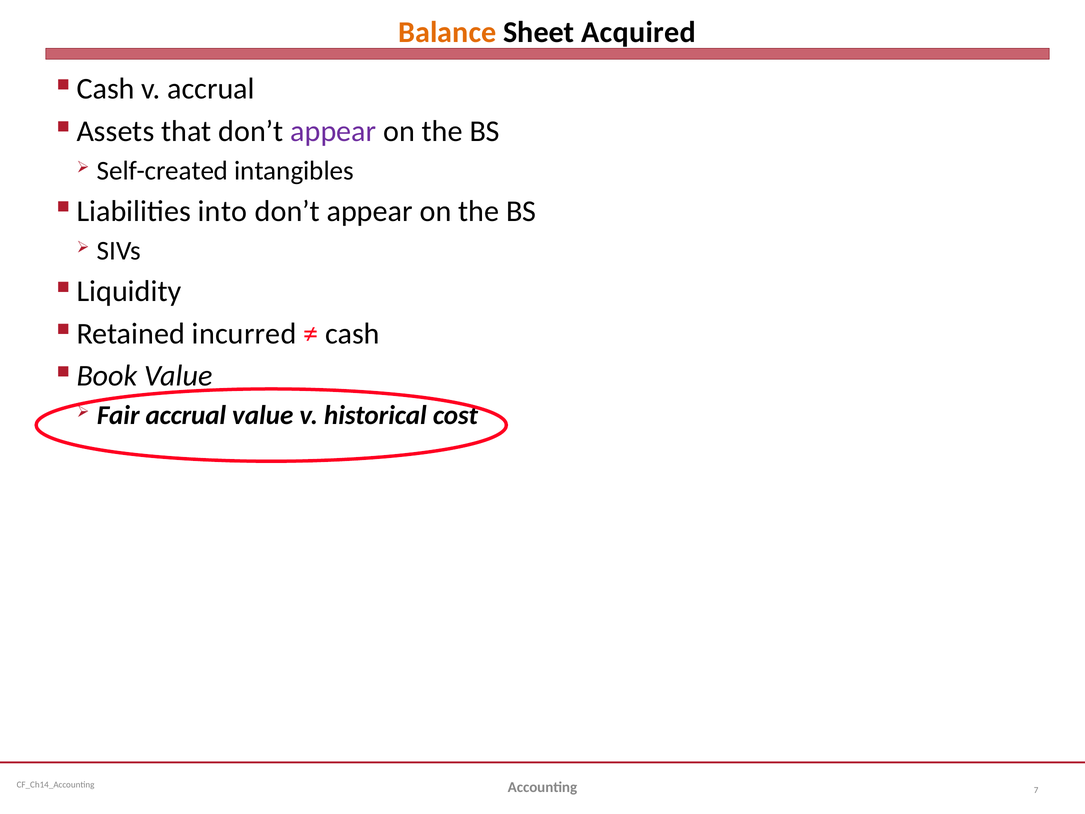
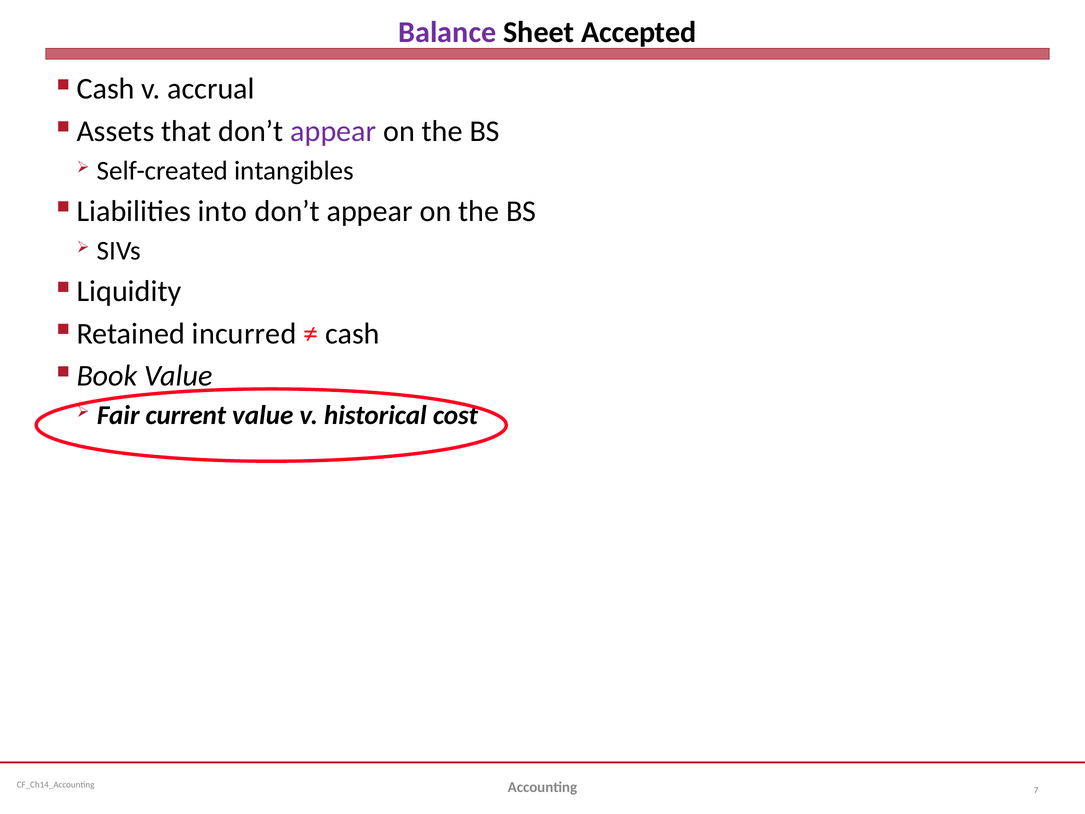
Balance colour: orange -> purple (447, 32)
Acquired: Acquired -> Accepted (639, 32)
Fair accrual: accrual -> current (186, 415)
